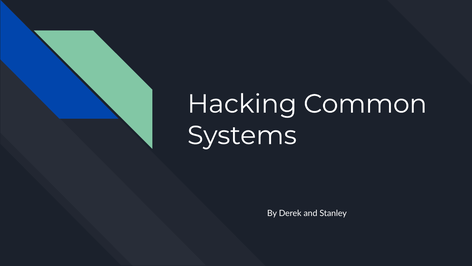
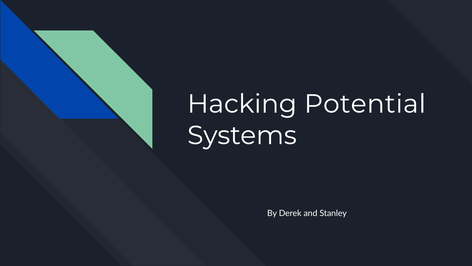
Common: Common -> Potential (365, 104)
